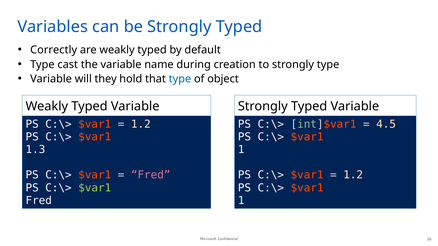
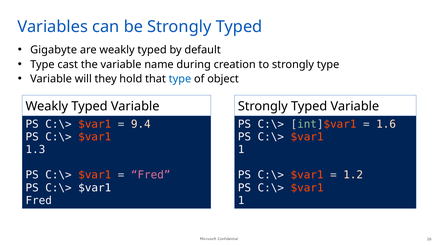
Correctly: Correctly -> Gigabyte (54, 50)
1.2: 1.2 -> 9.4 (141, 124)
4.5: 4.5 -> 1.6 (386, 124)
$var1 colour: light green -> white (95, 188)
